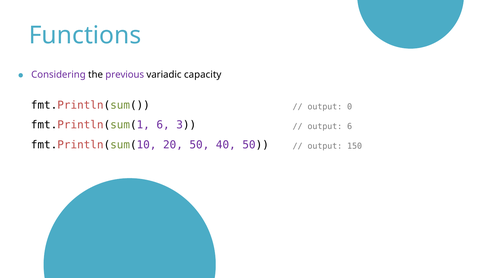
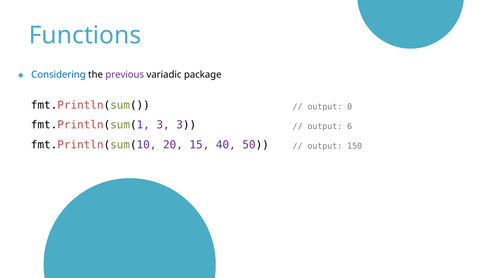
Considering colour: purple -> blue (58, 75)
capacity: capacity -> package (203, 75)
fmt.Println(sum(1 6: 6 -> 3 (163, 125)
20 50: 50 -> 15 (199, 145)
